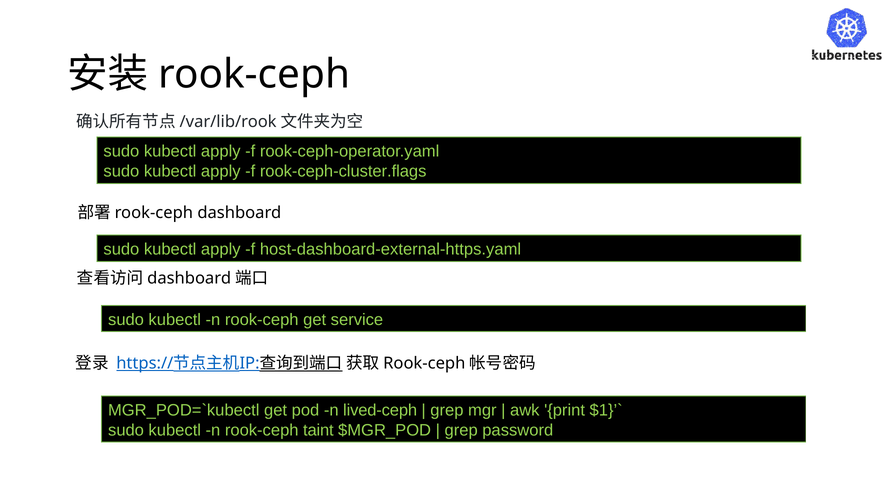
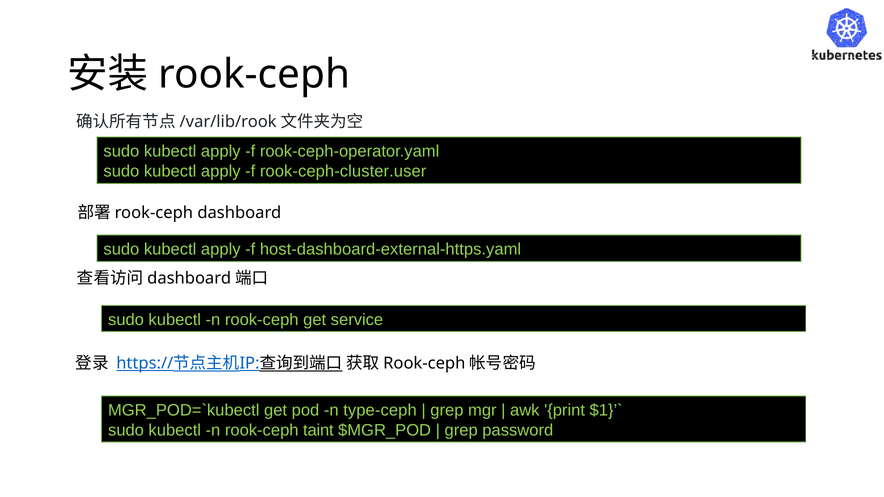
rook-ceph-cluster.flags: rook-ceph-cluster.flags -> rook-ceph-cluster.user (343, 171)
lived-ceph: lived-ceph -> type-ceph (380, 410)
